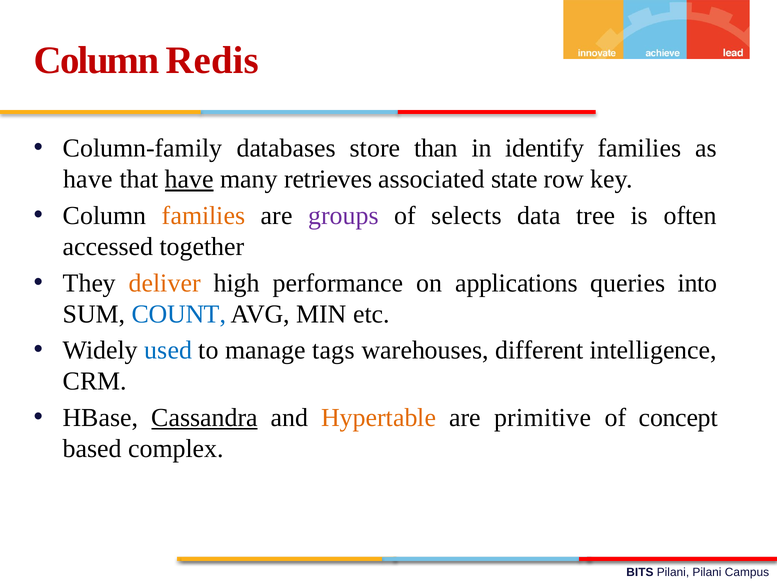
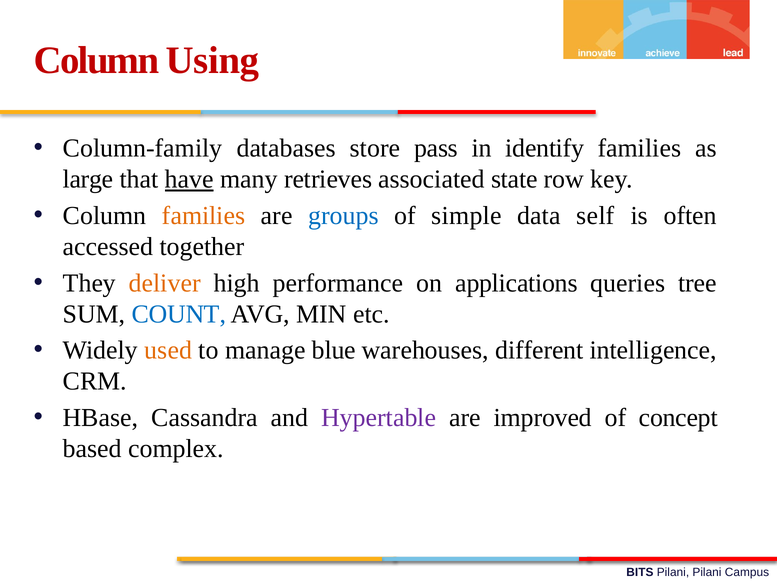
Redis: Redis -> Using (212, 60)
than: than -> pass (436, 148)
have: have -> large (88, 179)
groups colour: purple -> blue (343, 216)
selects: selects -> simple (467, 216)
tree: tree -> self (596, 216)
into: into -> tree (697, 283)
used colour: blue -> orange (168, 350)
tags: tags -> blue (334, 350)
Cassandra underline: present -> none (204, 418)
Hypertable colour: orange -> purple (379, 418)
primitive: primitive -> improved (543, 418)
